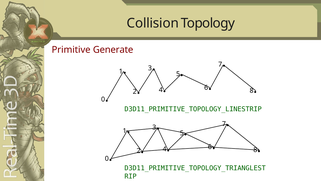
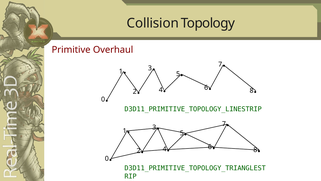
Generate: Generate -> Overhaul (113, 50)
